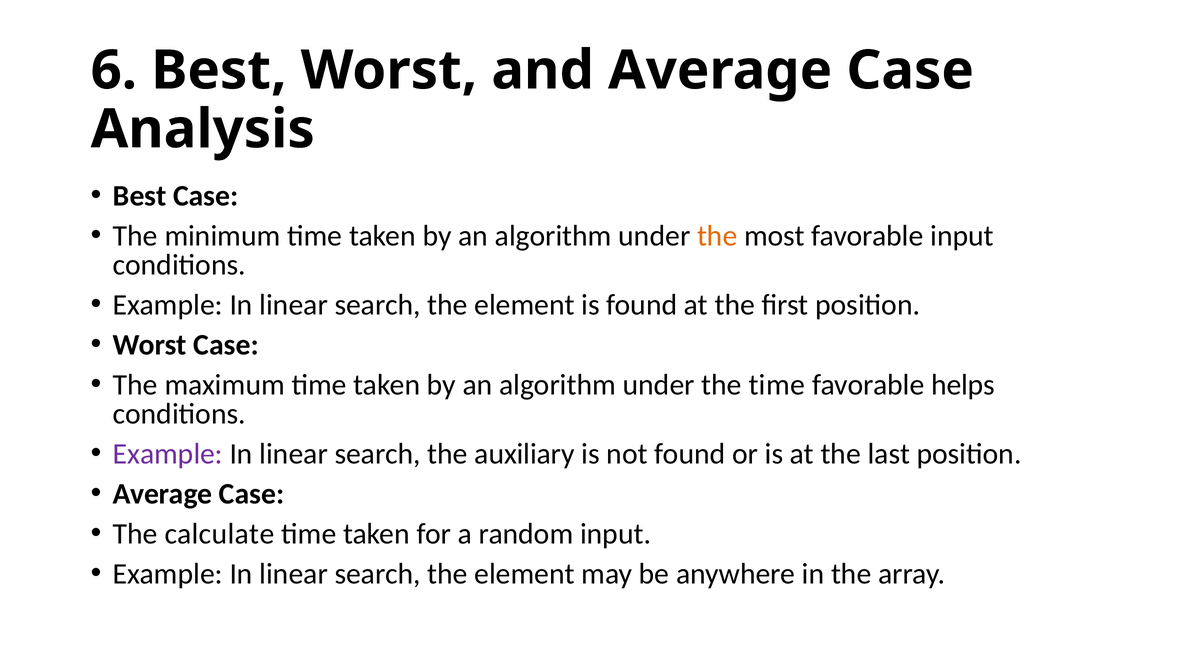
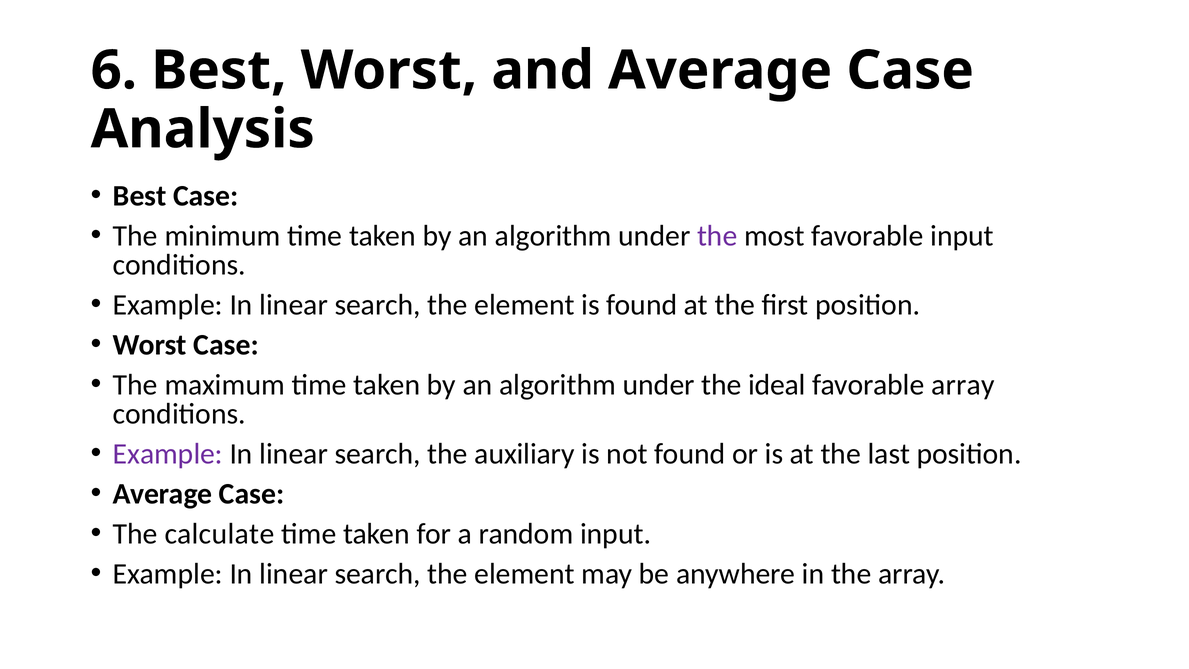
the colour: orange -> purple (717, 236)
the time: time -> ideal (777, 385)
favorable helps: helps -> array (963, 385)
